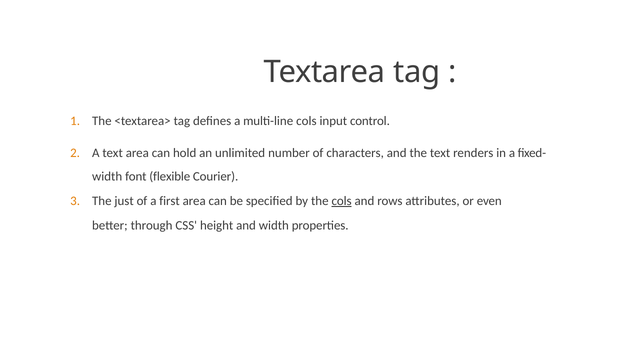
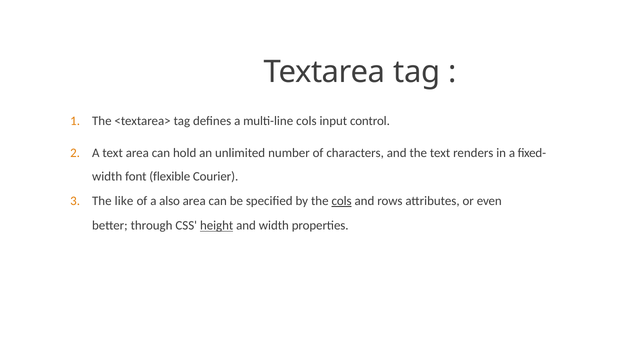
just: just -> like (124, 201)
first: first -> also (170, 201)
height underline: none -> present (217, 226)
